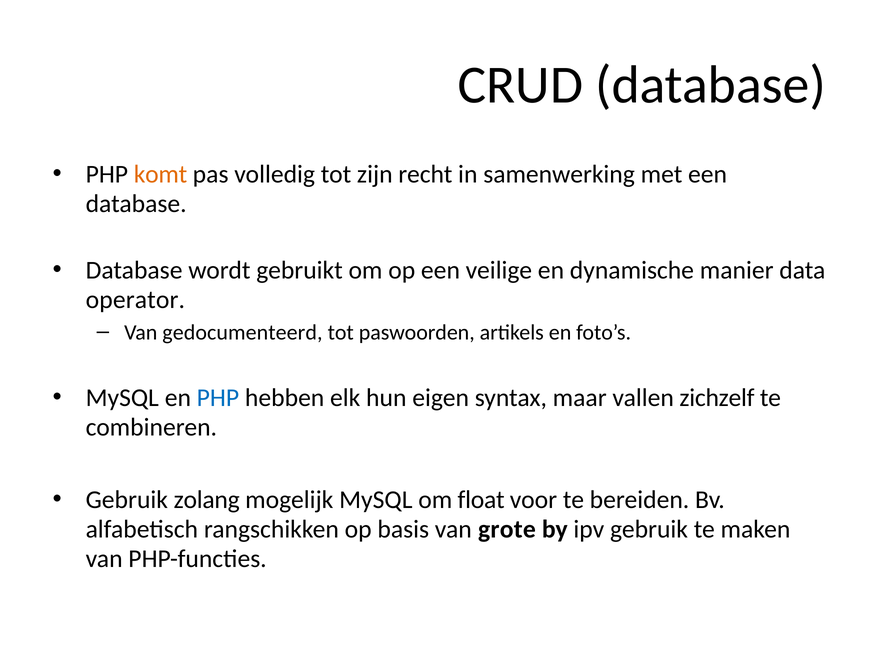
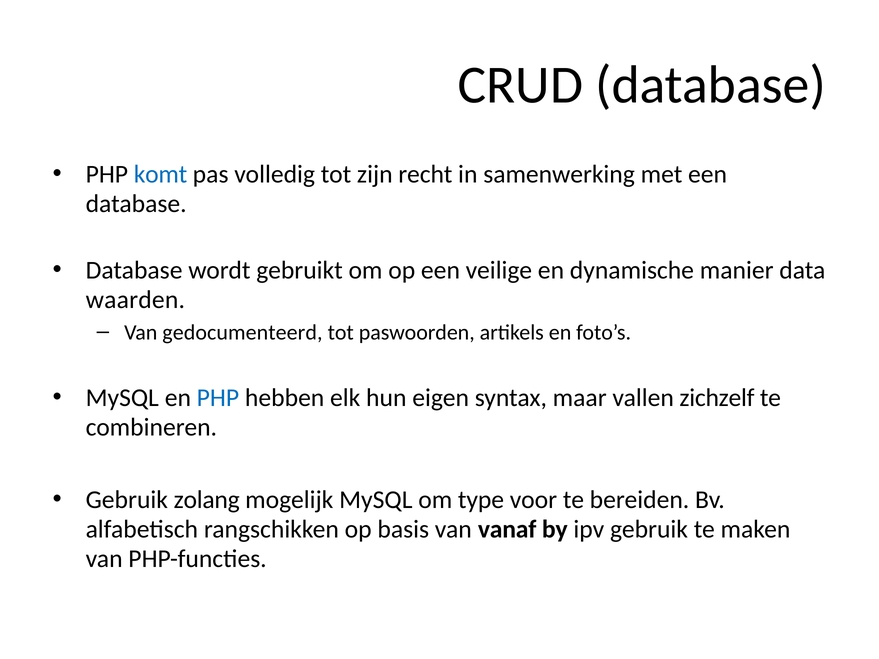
komt colour: orange -> blue (161, 174)
operator: operator -> waarden (135, 300)
float: float -> type (481, 500)
grote: grote -> vanaf (507, 530)
